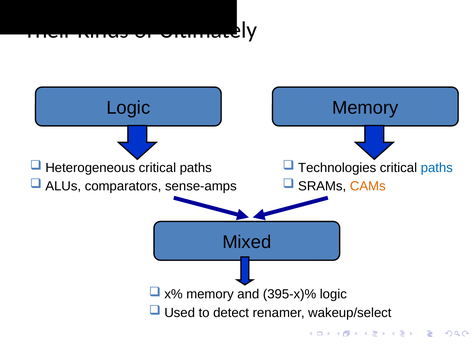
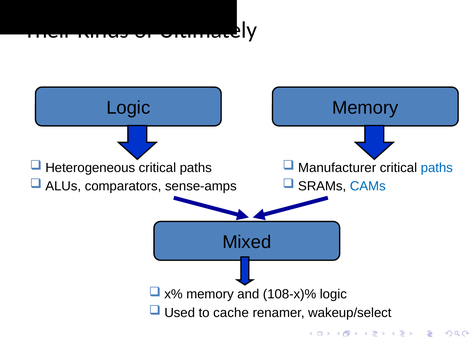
Technologies: Technologies -> Manufacturer (337, 168)
CAMs colour: orange -> blue (368, 186)
395-x)%: 395-x)% -> 108-x)% (290, 294)
detect: detect -> cache (231, 312)
